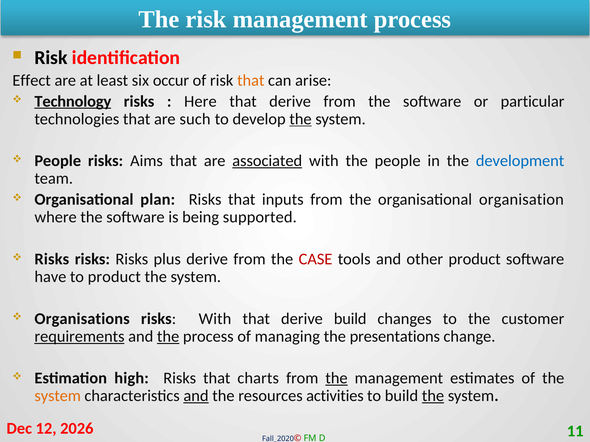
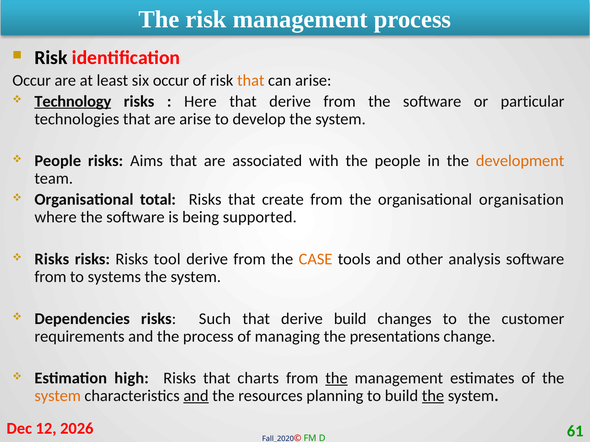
Effect: Effect -> Occur (32, 80)
are such: such -> arise (195, 119)
the underline: present -> none (301, 119)
associated underline: present -> none (267, 161)
development colour: blue -> orange (520, 161)
plan: plan -> total (158, 200)
inputs: inputs -> create (283, 200)
plus: plus -> tool (167, 259)
CASE colour: red -> orange (315, 259)
other product: product -> analysis (475, 259)
have: have -> from (50, 277)
to product: product -> systems (114, 277)
Organisations: Organisations -> Dependencies (82, 319)
risks With: With -> Such (215, 319)
requirements underline: present -> none (80, 337)
the underline: present -> none (168, 337)
activities: activities -> planning (335, 396)
11: 11 -> 61 (575, 432)
